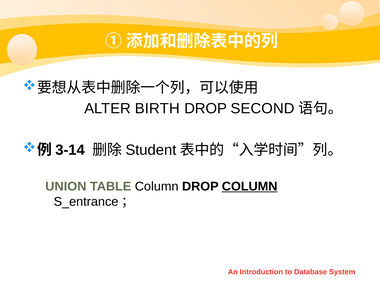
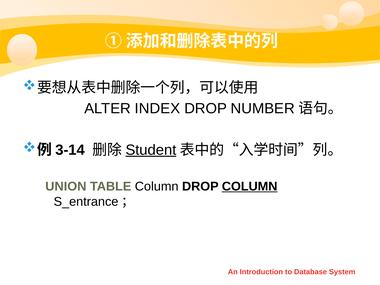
BIRTH: BIRTH -> INDEX (157, 109)
SECOND: SECOND -> NUMBER (263, 109)
Student underline: none -> present (151, 150)
